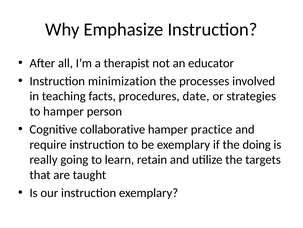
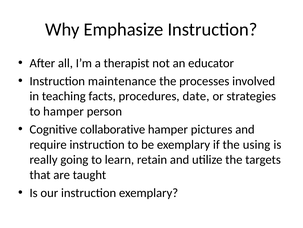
minimization: minimization -> maintenance (122, 81)
practice: practice -> pictures (212, 129)
doing: doing -> using (257, 144)
